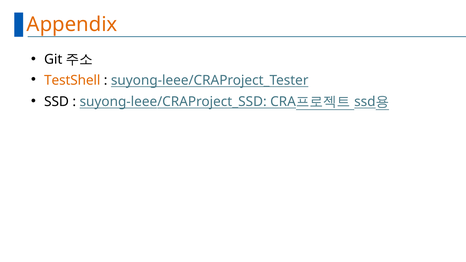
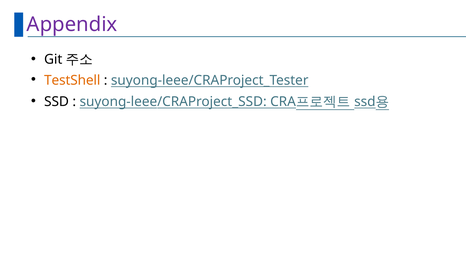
Appendix colour: orange -> purple (72, 24)
